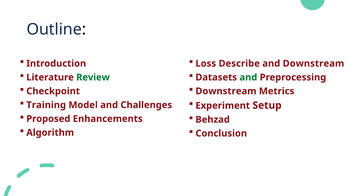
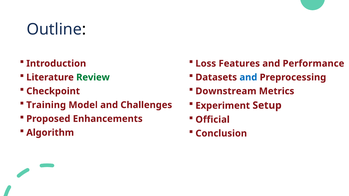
Describe: Describe -> Features (239, 64)
and Downstream: Downstream -> Performance (313, 64)
and colour: green -> blue (248, 77)
Behzad: Behzad -> Official (213, 120)
